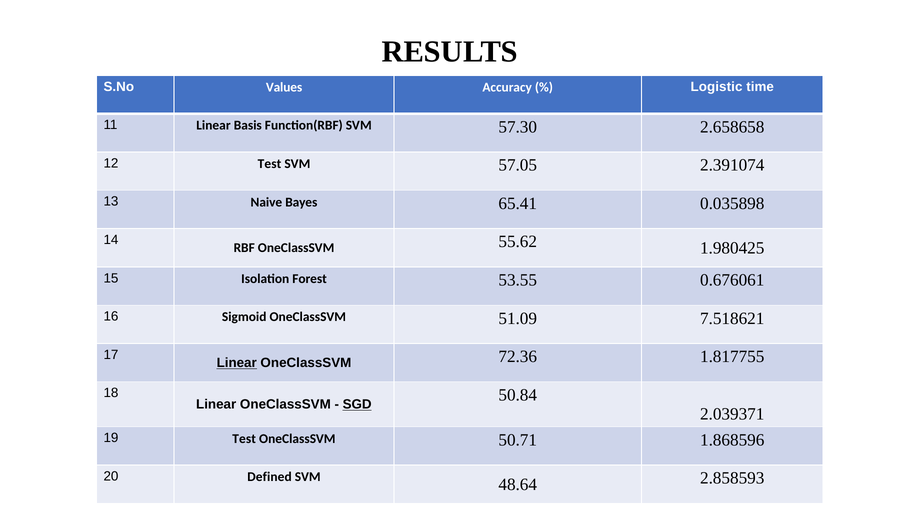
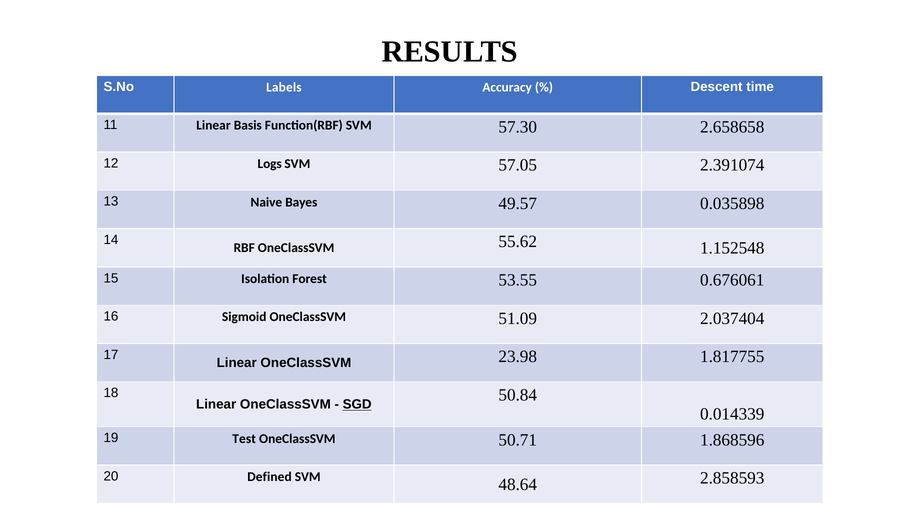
Values: Values -> Labels (284, 87)
Logistic: Logistic -> Descent (717, 87)
12 Test: Test -> Logs (270, 164)
65.41: 65.41 -> 49.57 (518, 203)
1.980425: 1.980425 -> 1.152548 (732, 248)
7.518621: 7.518621 -> 2.037404 (732, 318)
Linear underline: present -> none (237, 363)
72.36: 72.36 -> 23.98 (518, 357)
2.039371: 2.039371 -> 0.014339 (732, 414)
